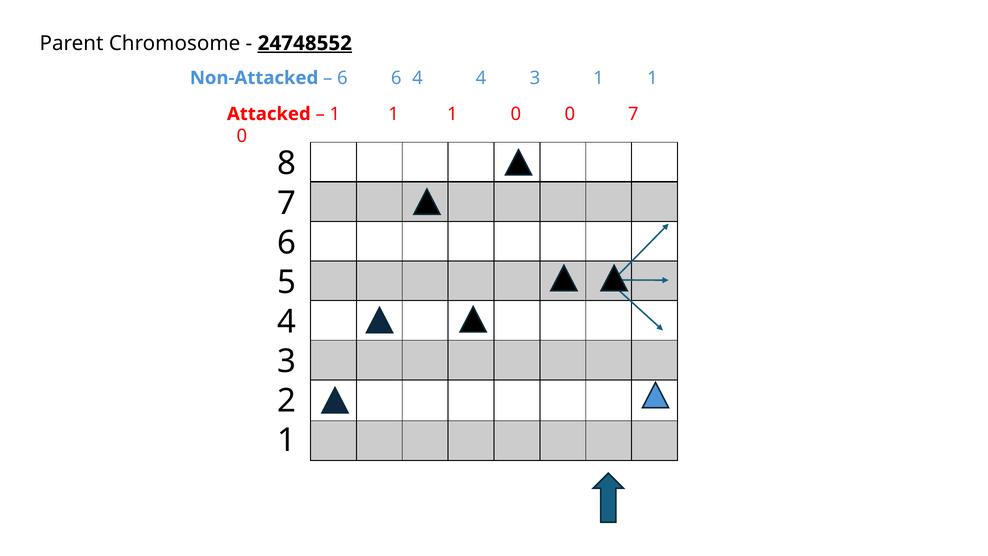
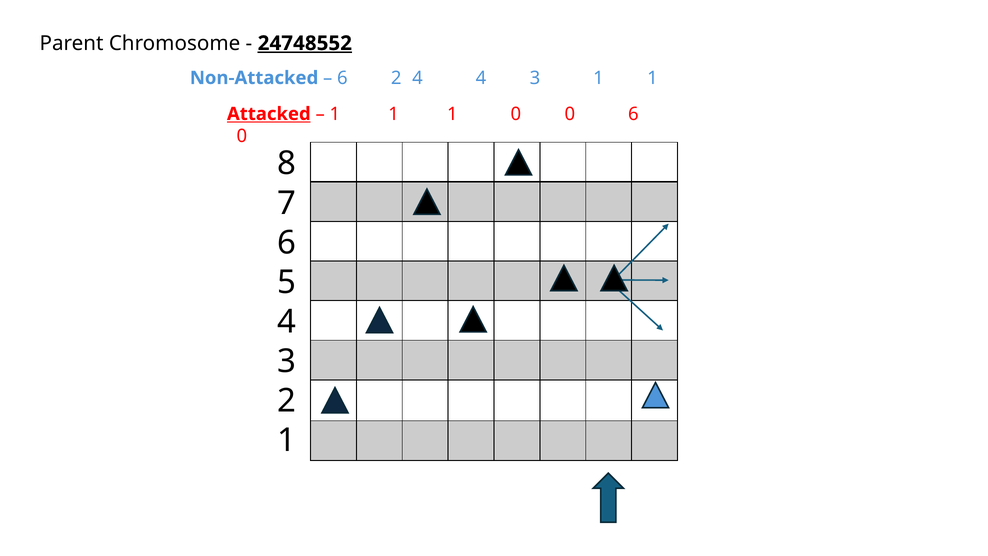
6 6: 6 -> 2 (396, 78)
Attacked underline: none -> present (269, 114)
0 7: 7 -> 6 (633, 114)
